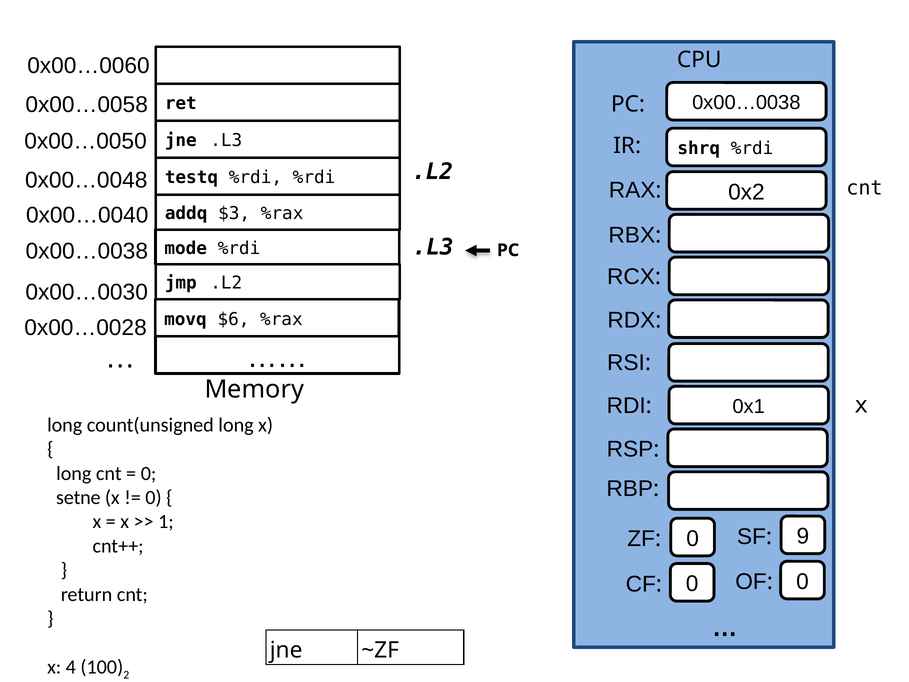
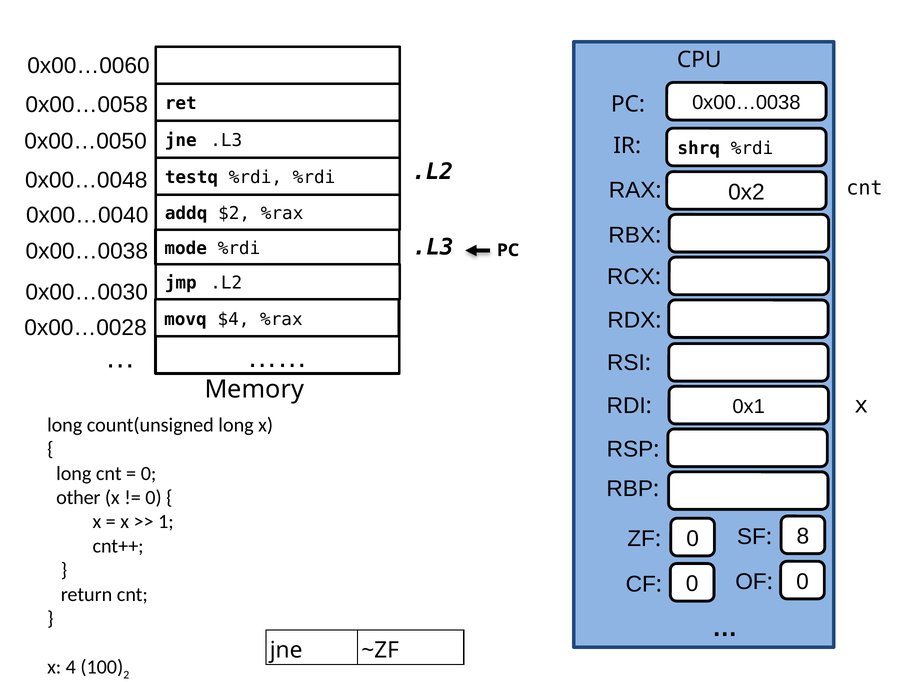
$3: $3 -> $2 (234, 213)
$6: $6 -> $4 (233, 319)
setne: setne -> other (78, 497)
9: 9 -> 8 (803, 536)
